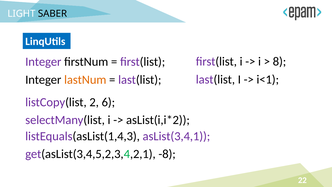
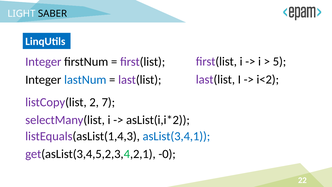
8: 8 -> 5 (279, 61)
i<1: i<1 -> i<2 (268, 79)
lastNum colour: orange -> blue (85, 80)
6: 6 -> 7 (108, 102)
asList(3,4,1 colour: purple -> blue (176, 136)
-8: -8 -> -0 (167, 154)
